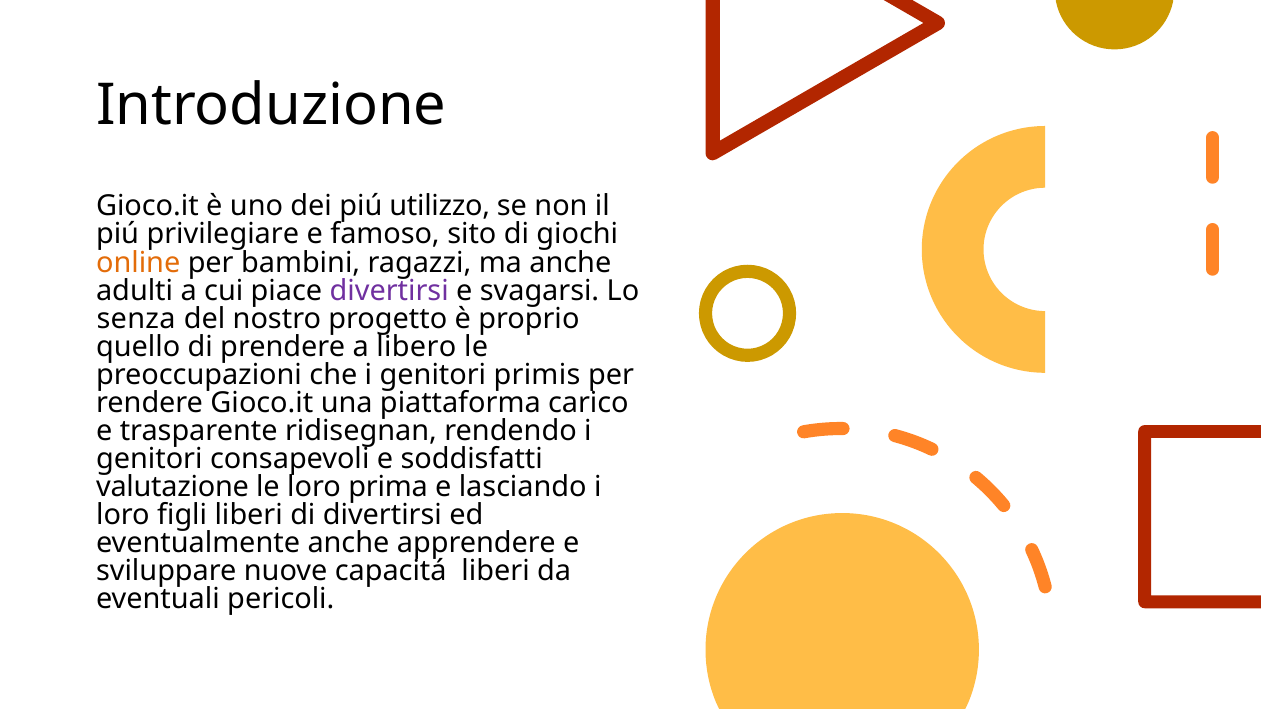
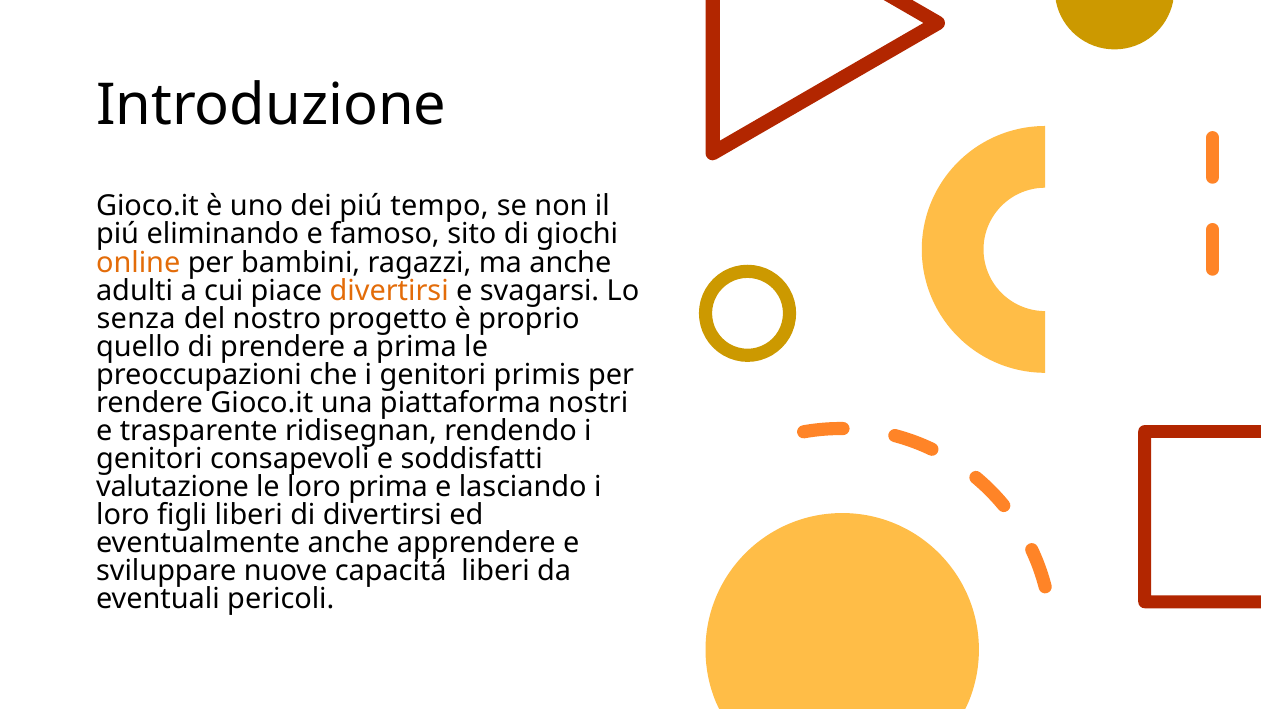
utilizzo: utilizzo -> tempo (439, 206)
privilegiare: privilegiare -> eliminando (223, 235)
divertirsi colour: purple -> orange (389, 291)
a libero: libero -> prima (416, 347)
carico: carico -> nostri (588, 403)
